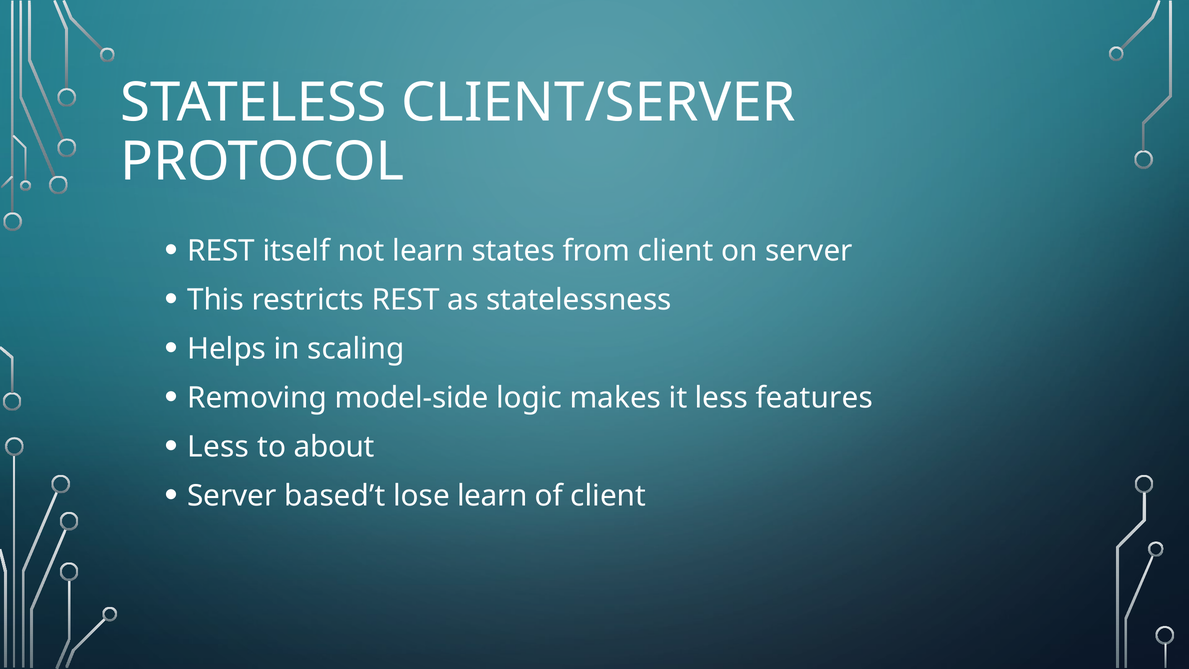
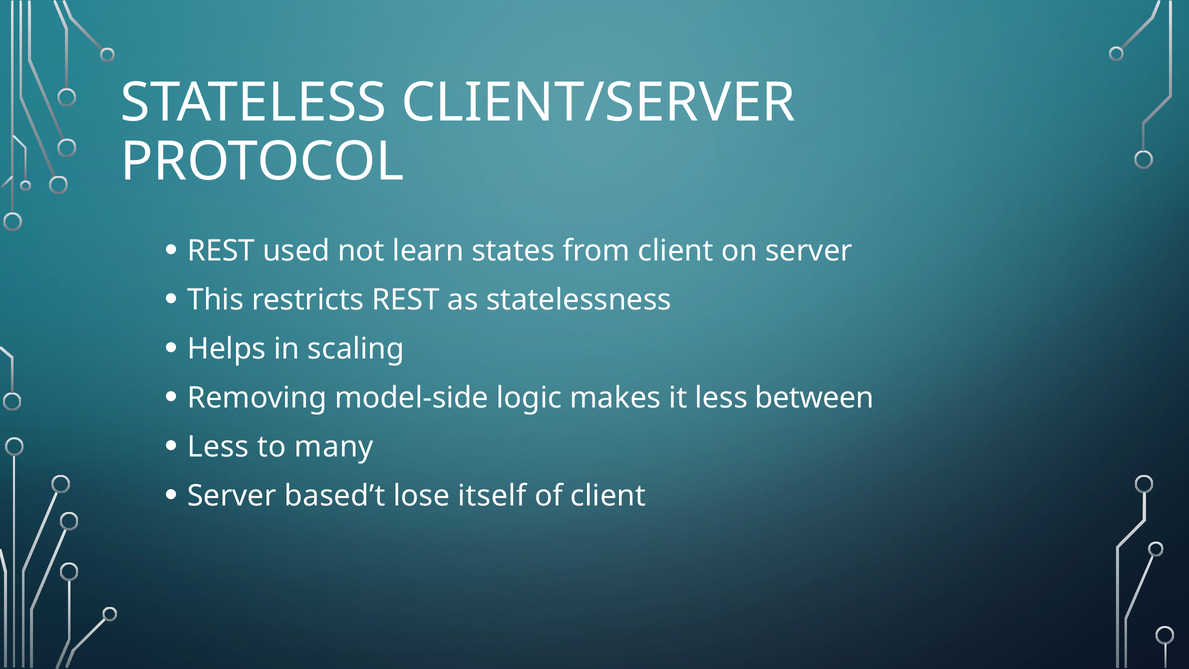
itself: itself -> used (296, 251)
features: features -> between (815, 398)
about: about -> many (334, 447)
lose learn: learn -> itself (492, 496)
